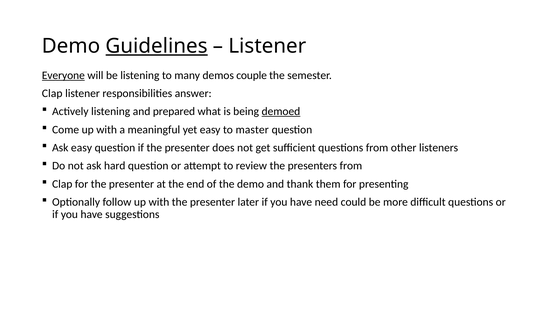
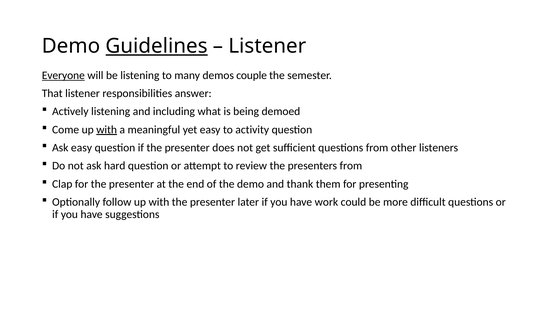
Clap: Clap -> That (52, 93)
prepared: prepared -> including (174, 111)
demoed underline: present -> none (281, 111)
with underline: none -> present (107, 130)
master: master -> activity (252, 130)
need: need -> work (326, 202)
